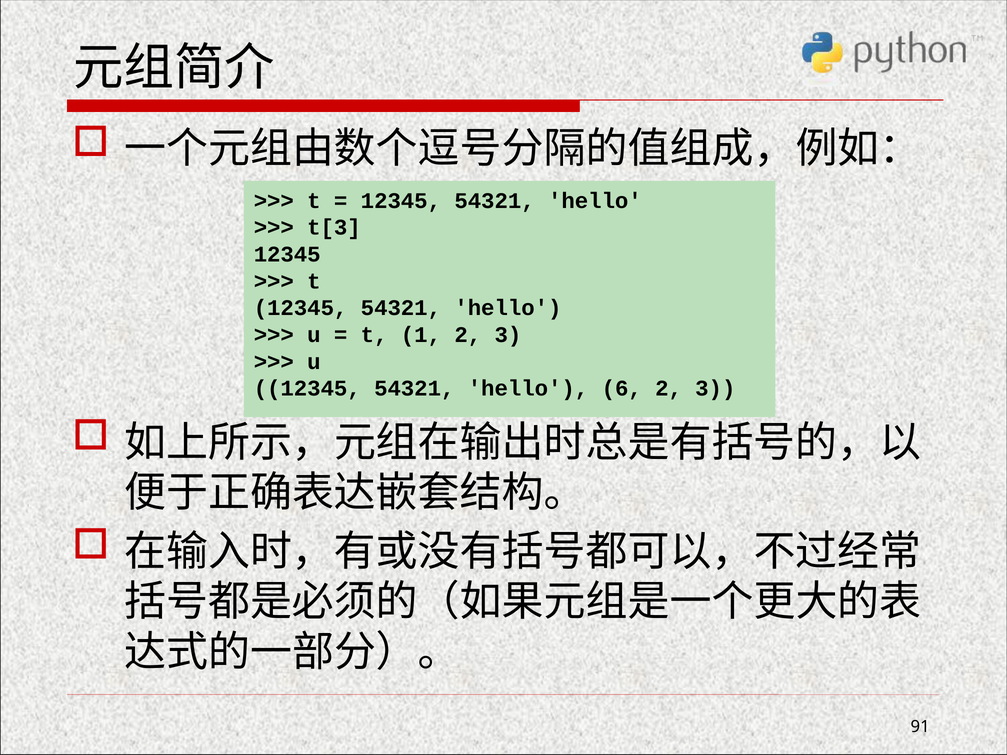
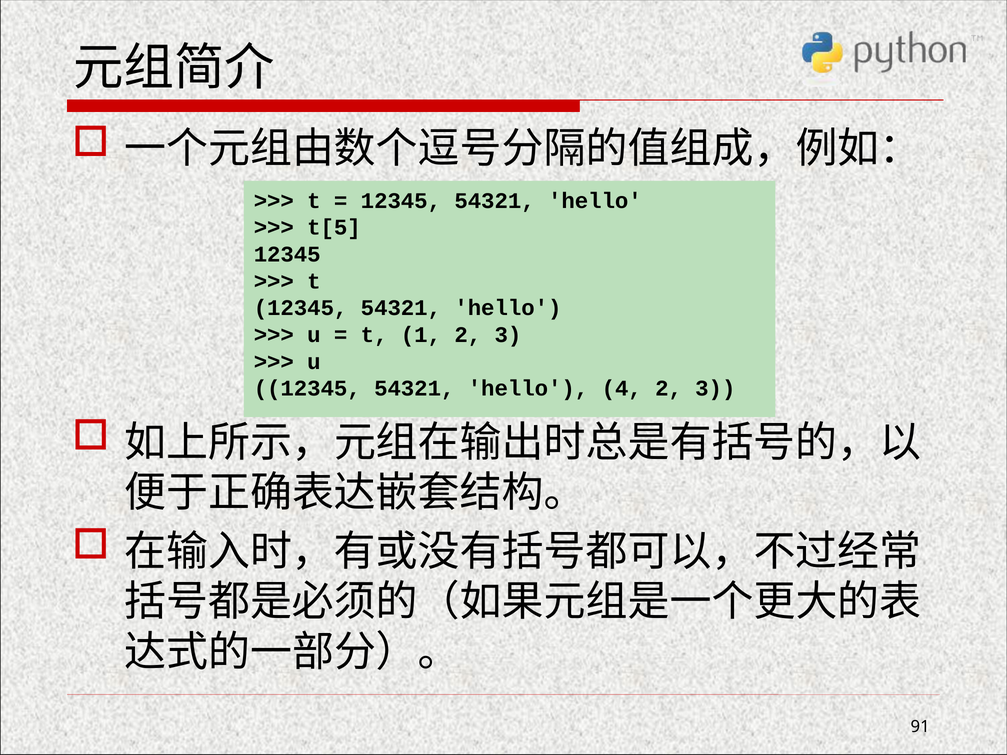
t[3: t[3 -> t[5 (334, 228)
6: 6 -> 4 (622, 389)
